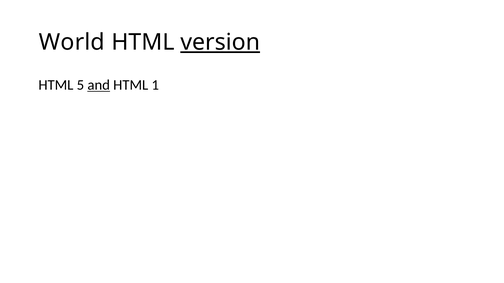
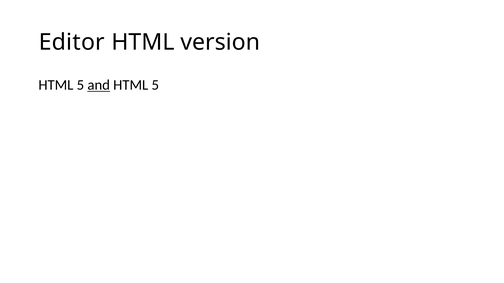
World: World -> Editor (72, 42)
version underline: present -> none (220, 42)
1: 1 -> 5 (155, 85)
